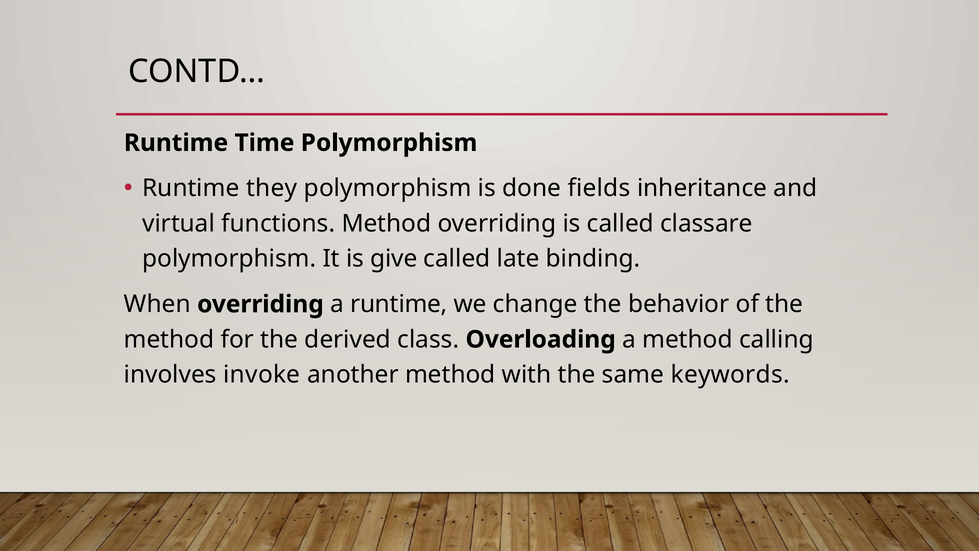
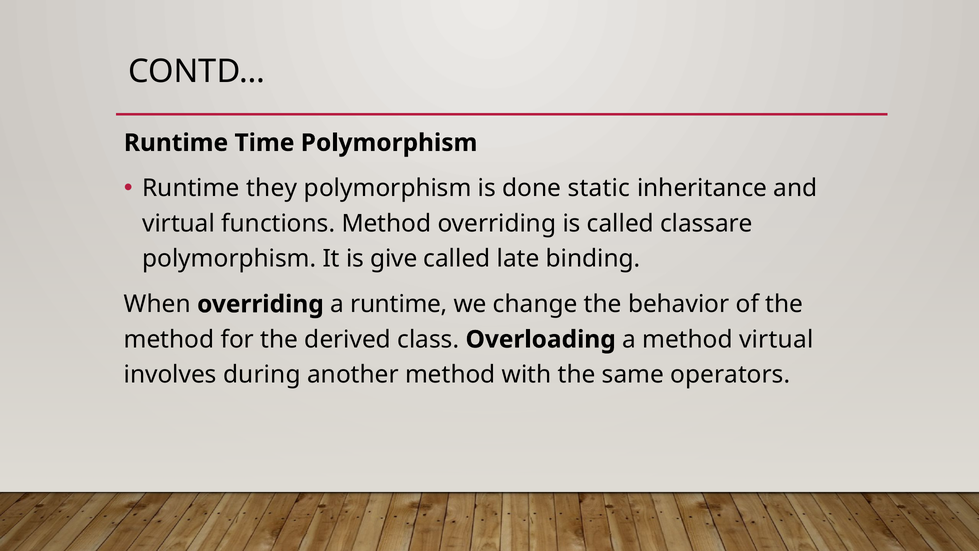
fields: fields -> static (599, 188)
method calling: calling -> virtual (776, 339)
invoke: invoke -> during (262, 375)
keywords: keywords -> operators (730, 375)
